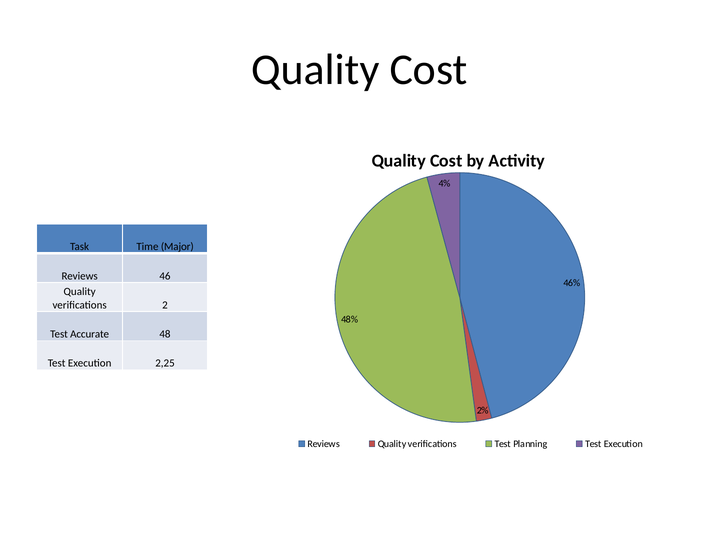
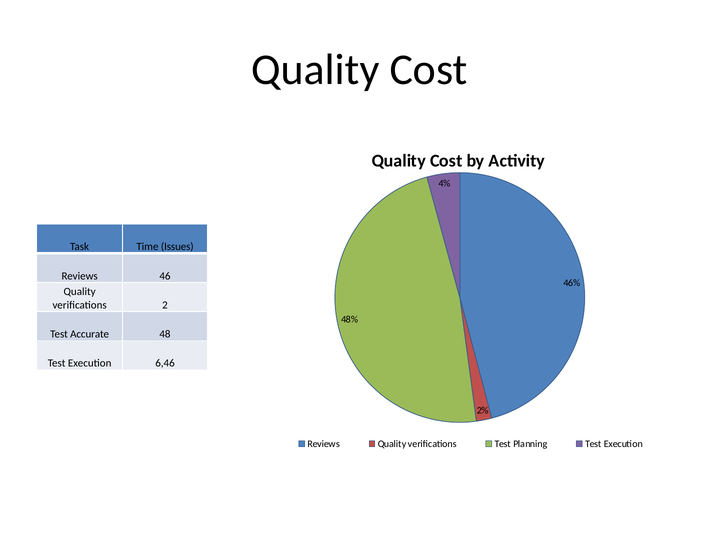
Major: Major -> Issues (177, 247)
2,25: 2,25 -> 6,46 (165, 363)
